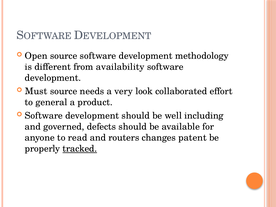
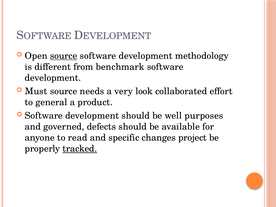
source underline: none -> present (64, 56)
availability: availability -> benchmark (120, 67)
including: including -> purposes (204, 116)
routers: routers -> specific (124, 138)
patent: patent -> project (193, 138)
